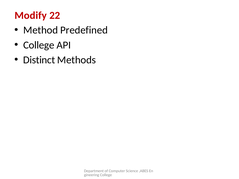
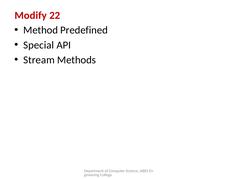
College: College -> Special (39, 45)
Distinct: Distinct -> Stream (39, 60)
